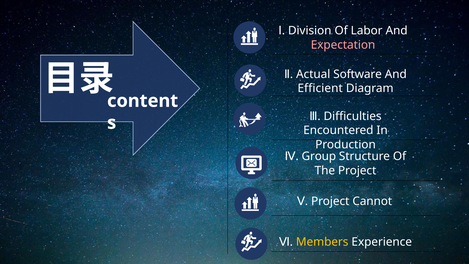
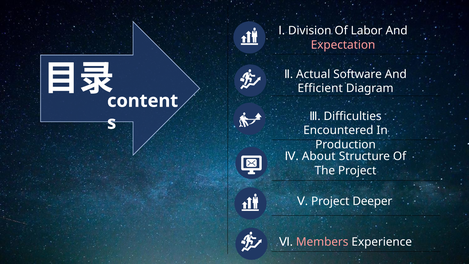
Group: Group -> About (319, 156)
Cannot: Cannot -> Deeper (372, 201)
Members colour: yellow -> pink (322, 242)
